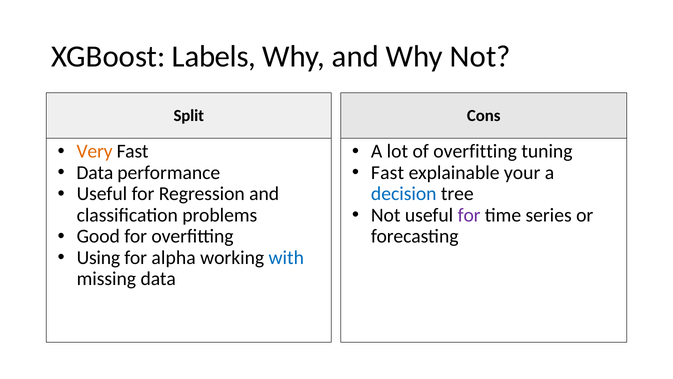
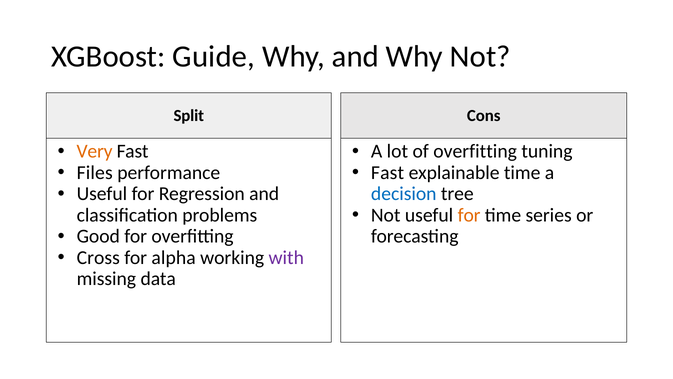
Labels: Labels -> Guide (214, 57)
Data: Data -> Files (95, 173)
explainable your: your -> time (522, 173)
for colour: purple -> orange (469, 215)
Using: Using -> Cross (98, 257)
with colour: blue -> purple (286, 257)
